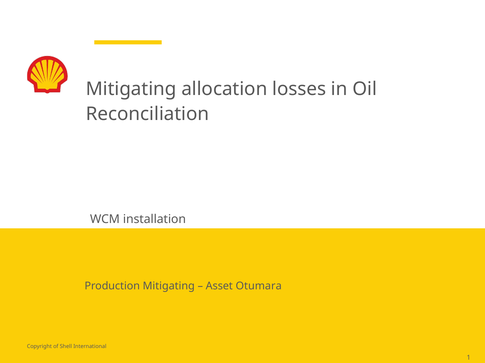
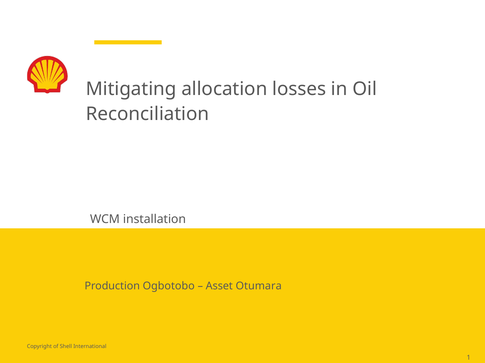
Production Mitigating: Mitigating -> Ogbotobo (169, 287)
